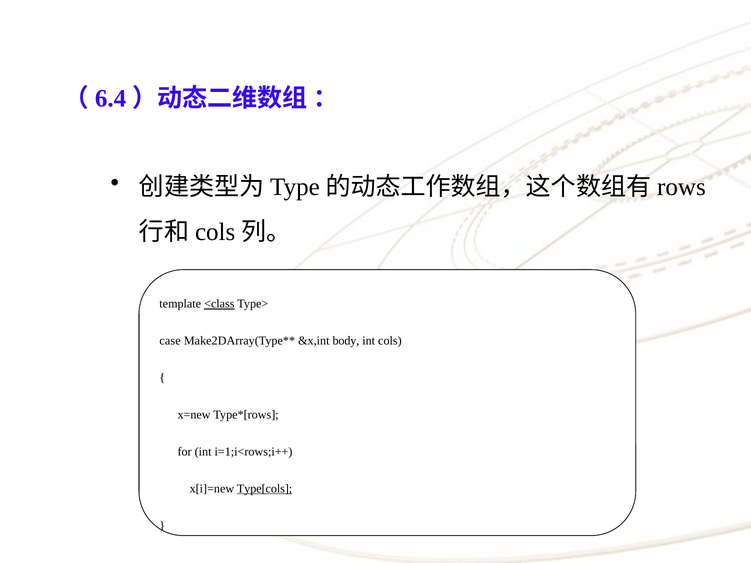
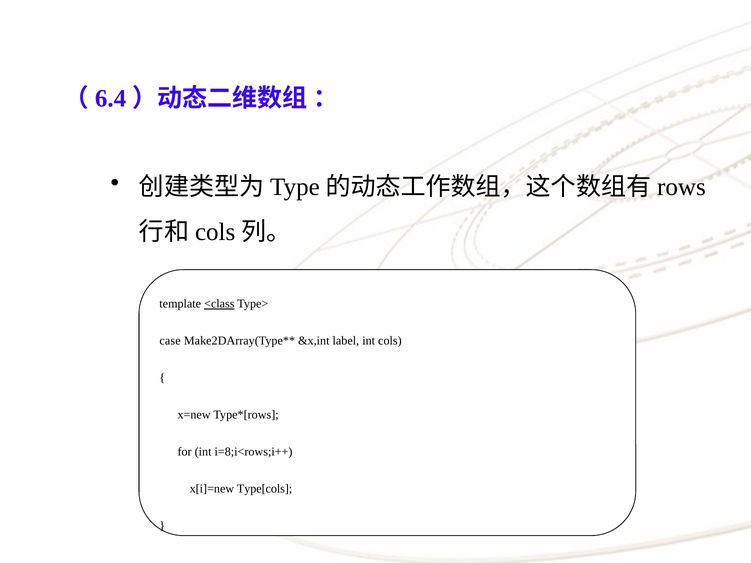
body: body -> label (346, 341)
i=1;i<rows;i++: i=1;i<rows;i++ -> i=8;i<rows;i++ (254, 452)
Type[cols underline: present -> none (265, 489)
